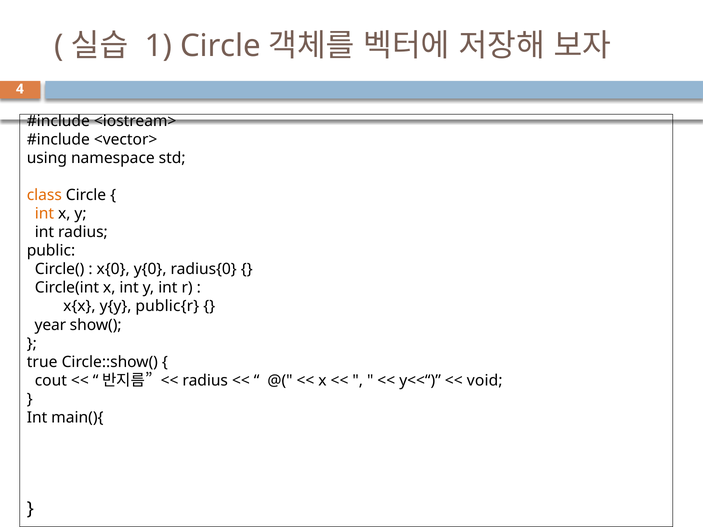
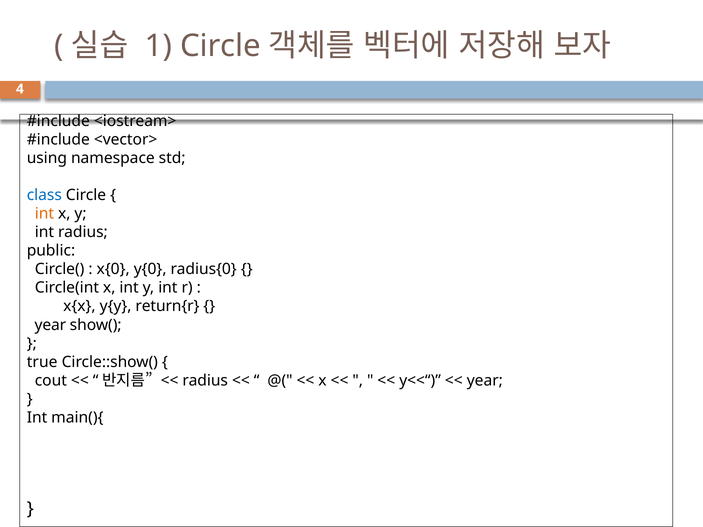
class colour: orange -> blue (44, 195)
public{r: public{r -> return{r (167, 306)
void: void -> year (485, 381)
